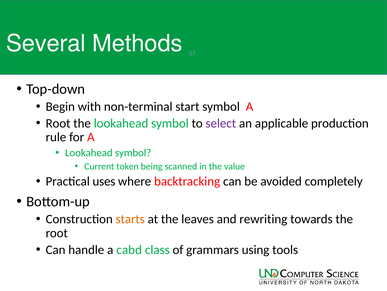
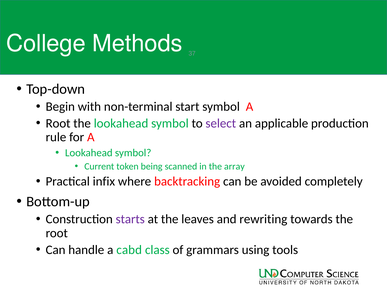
Several: Several -> College (46, 43)
value: value -> array (234, 166)
uses: uses -> infix (104, 181)
starts colour: orange -> purple (130, 219)
